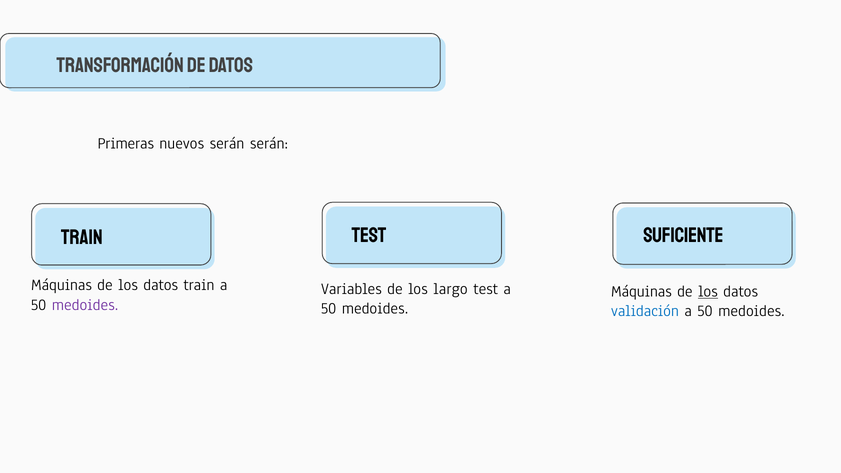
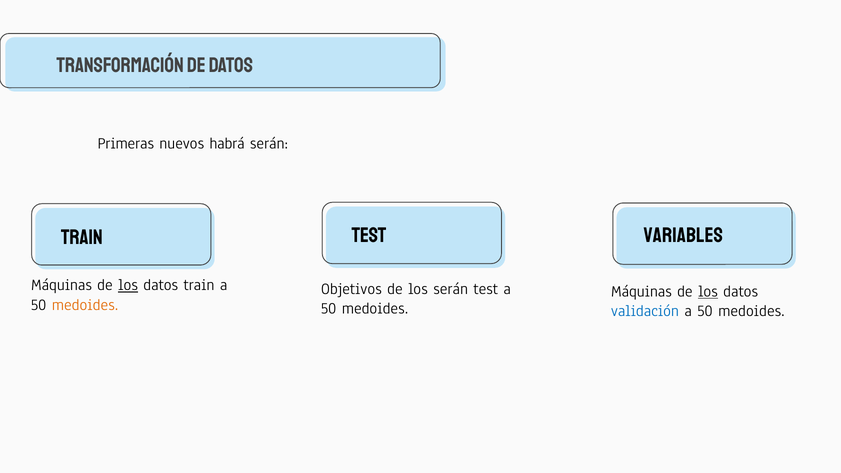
nuevos serán: serán -> habrá (227, 144)
SUFICIENTE: SUFICIENTE -> VARIABLES (683, 236)
los underline: none -> present (128, 285)
Variables: Variables -> Objetivos (351, 289)
los largo: largo -> serán (451, 289)
medoides colour: purple -> orange (85, 305)
